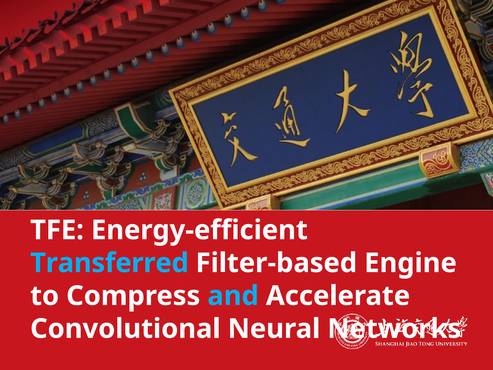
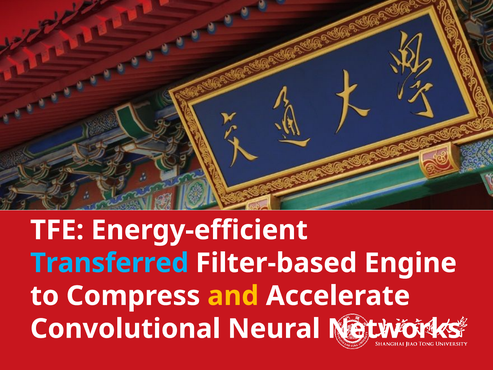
and colour: light blue -> yellow (233, 296)
